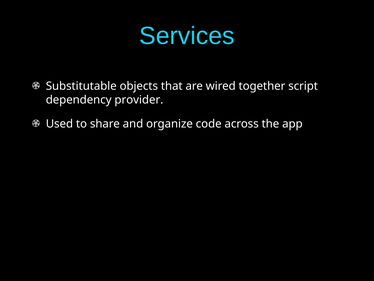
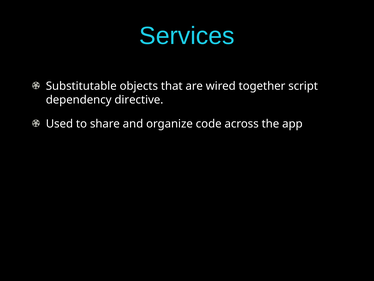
provider: provider -> directive (139, 100)
